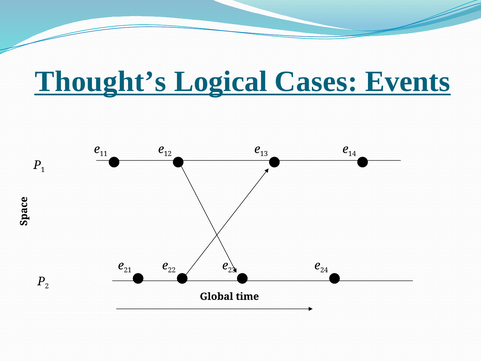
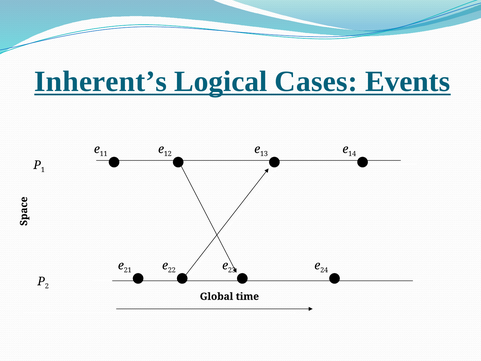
Thought’s: Thought’s -> Inherent’s (101, 82)
